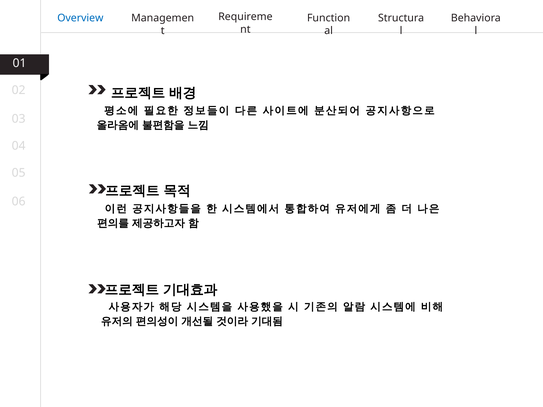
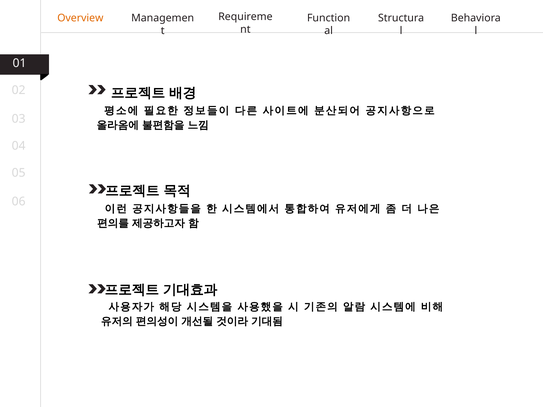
Overview colour: blue -> orange (80, 18)
